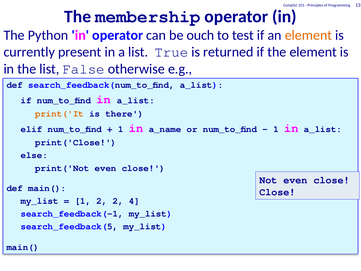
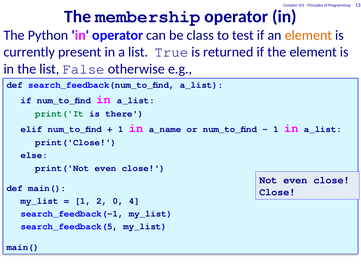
ouch: ouch -> class (200, 35)
print('It colour: orange -> green (60, 114)
2 2: 2 -> 0 (118, 201)
